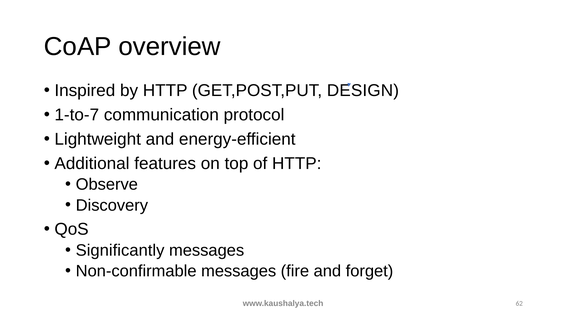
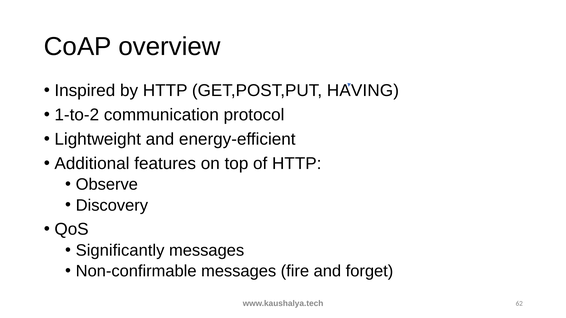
DESIGN: DESIGN -> HAVING (363, 91)
1-to-7: 1-to-7 -> 1-to-2 (77, 115)
